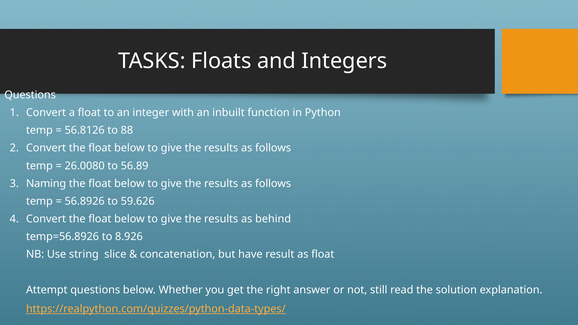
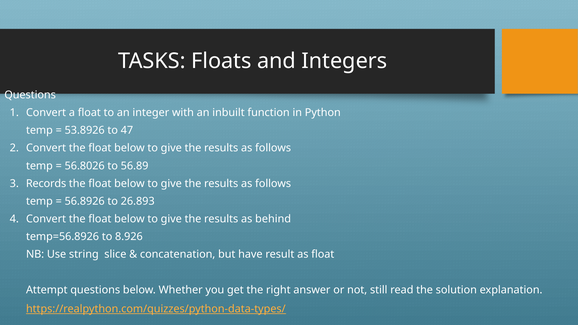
56.8126: 56.8126 -> 53.8926 (85, 130)
88: 88 -> 47 (127, 130)
26.0080: 26.0080 -> 56.8026 (85, 166)
Naming: Naming -> Records (46, 184)
59.626: 59.626 -> 26.893 (138, 201)
